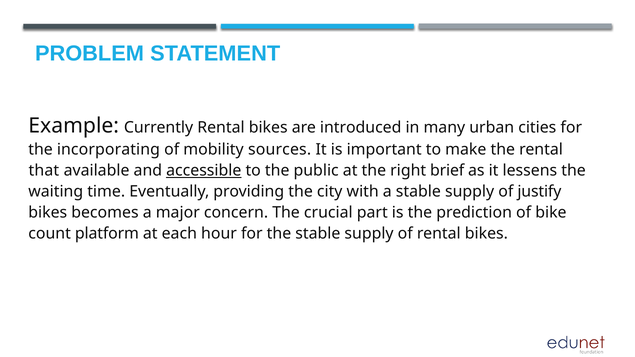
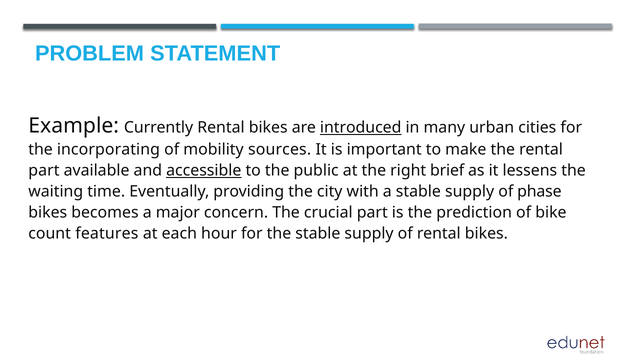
introduced underline: none -> present (361, 128)
that: that -> part (44, 171)
justify: justify -> phase (539, 192)
platform: platform -> features (107, 234)
